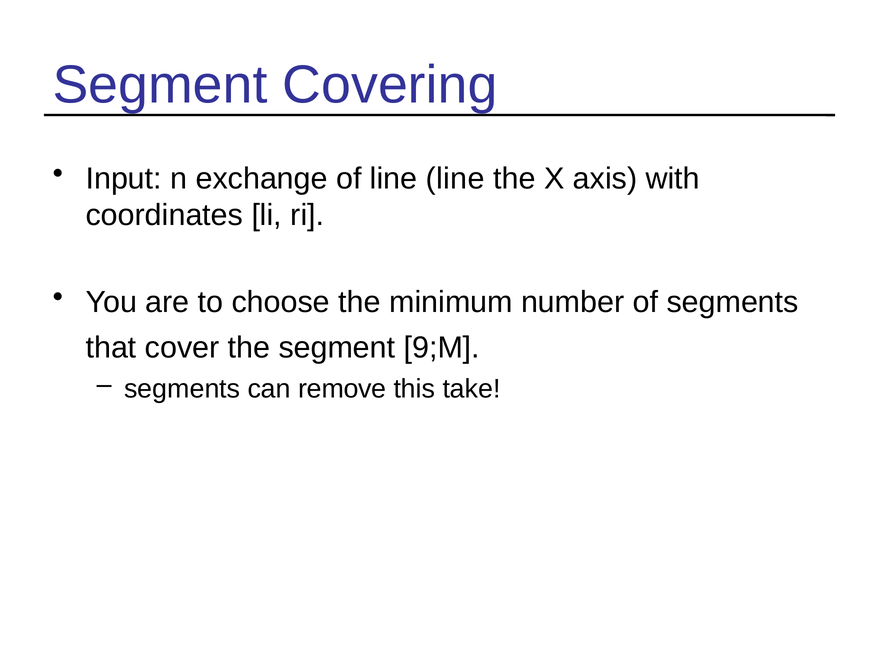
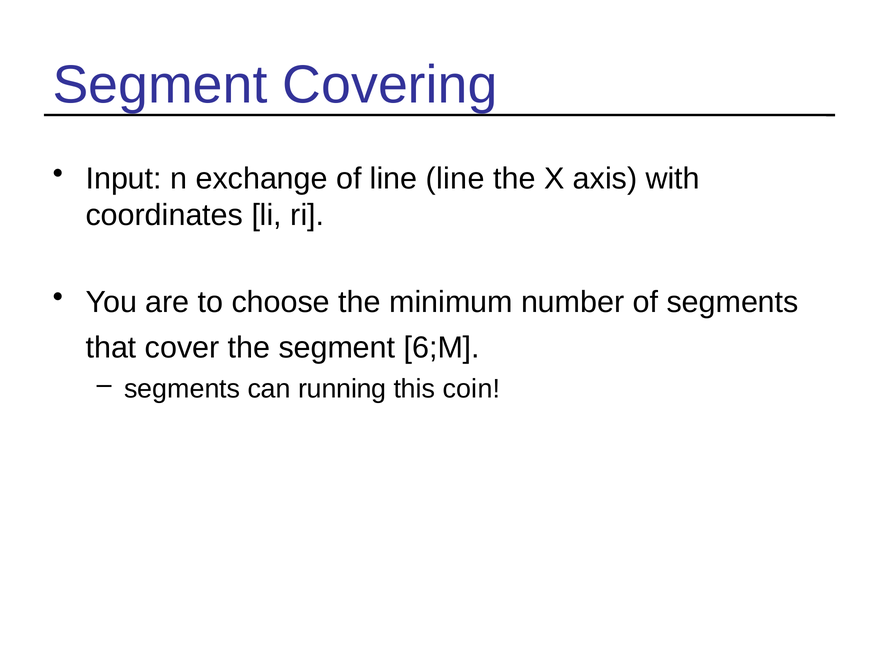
9;M: 9;M -> 6;M (442, 348)
remove: remove -> running (342, 389)
take: take -> coin (471, 389)
